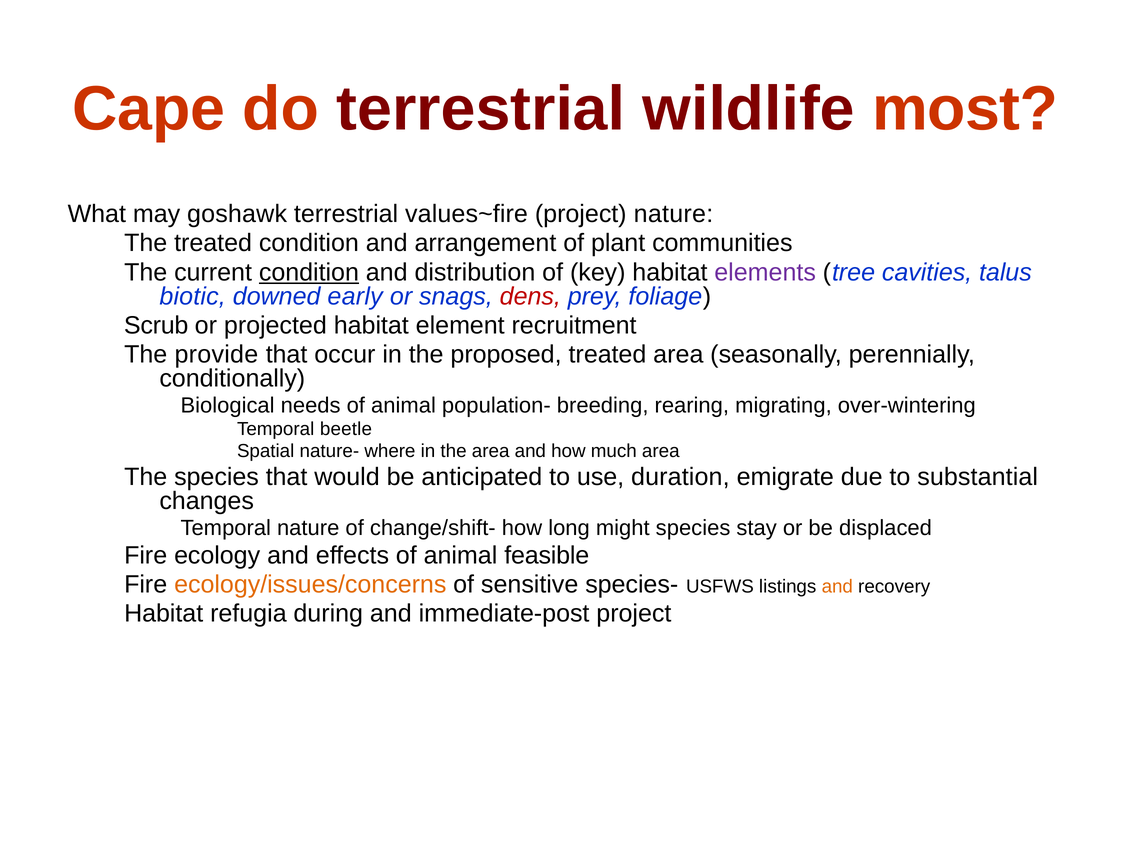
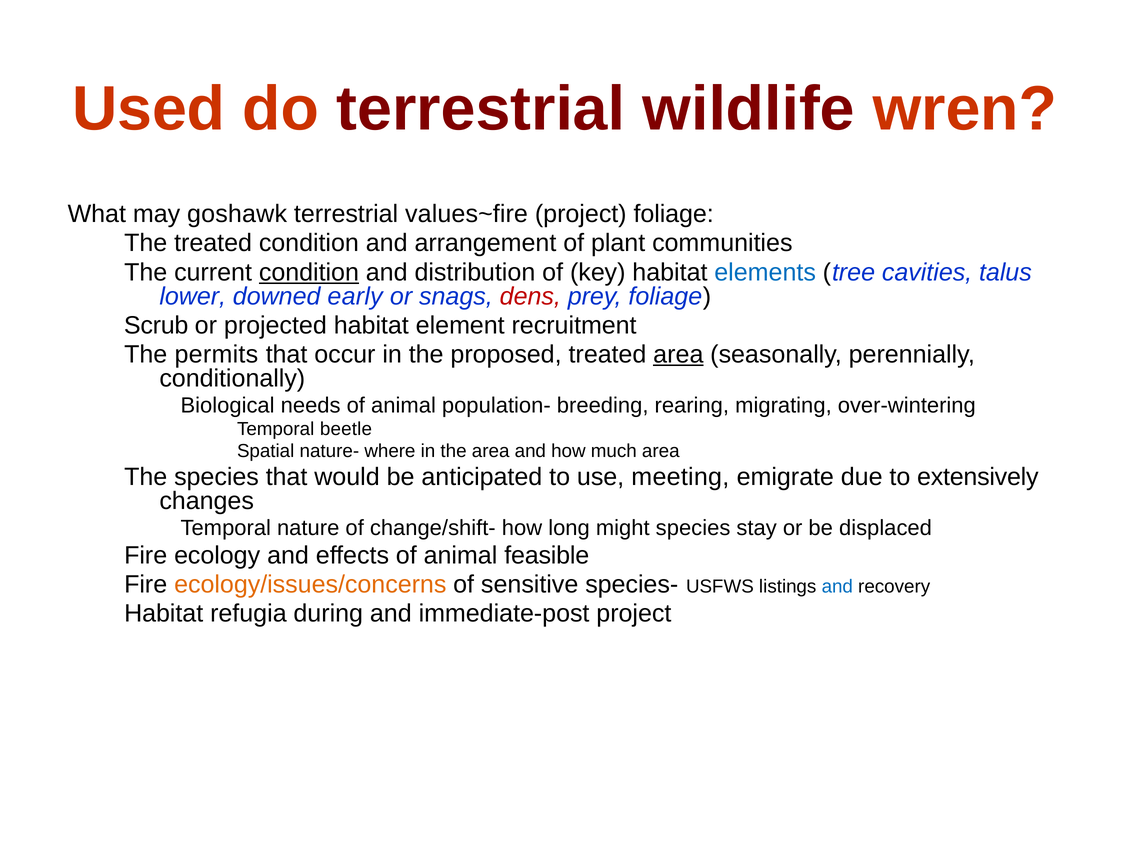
Cape: Cape -> Used (149, 109)
most: most -> wren (965, 109)
project nature: nature -> foliage (674, 214)
elements colour: purple -> blue (765, 272)
biotic: biotic -> lower (193, 296)
provide: provide -> permits (216, 354)
area underline: none -> present (678, 354)
duration: duration -> meeting (680, 477)
substantial: substantial -> extensively (978, 477)
and colour: orange -> blue (837, 586)
